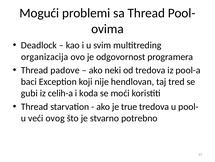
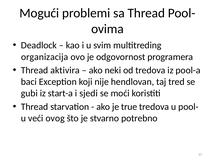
padove: padove -> aktivira (65, 70)
celih-a: celih-a -> start-a (60, 93)
koda: koda -> sjedi (89, 93)
